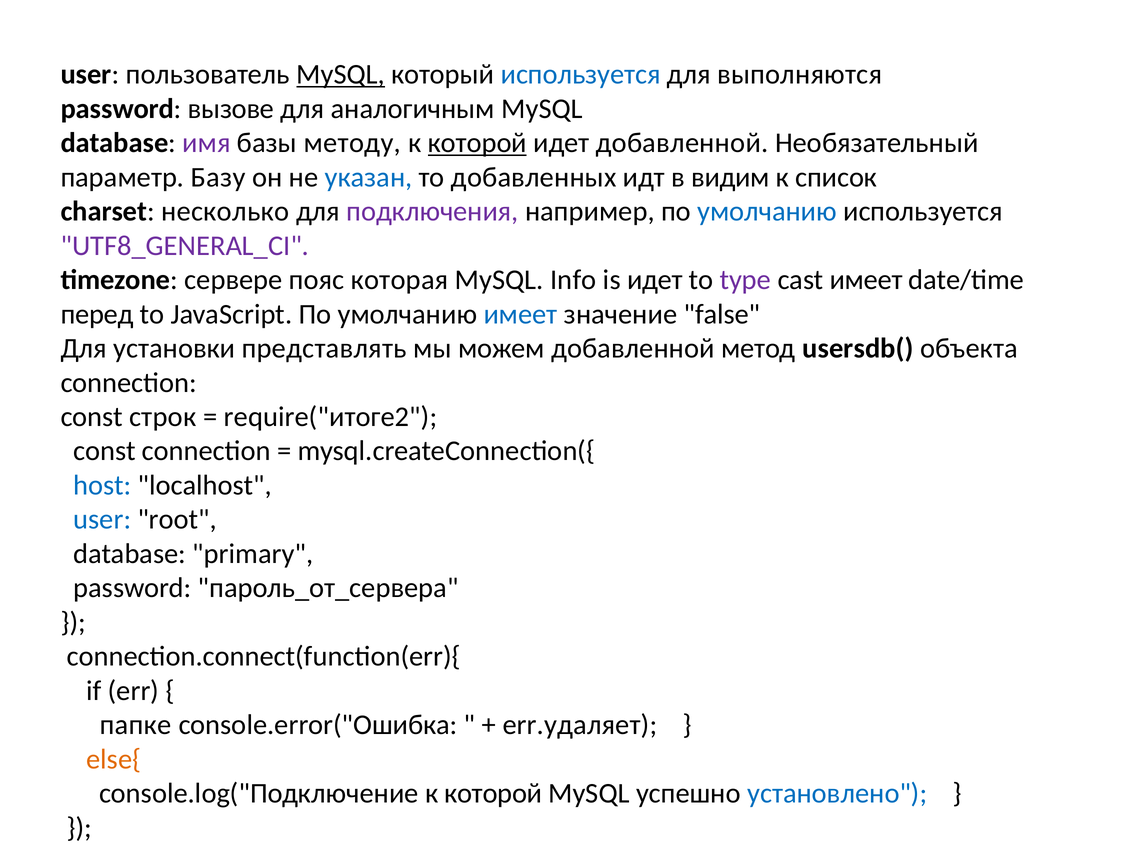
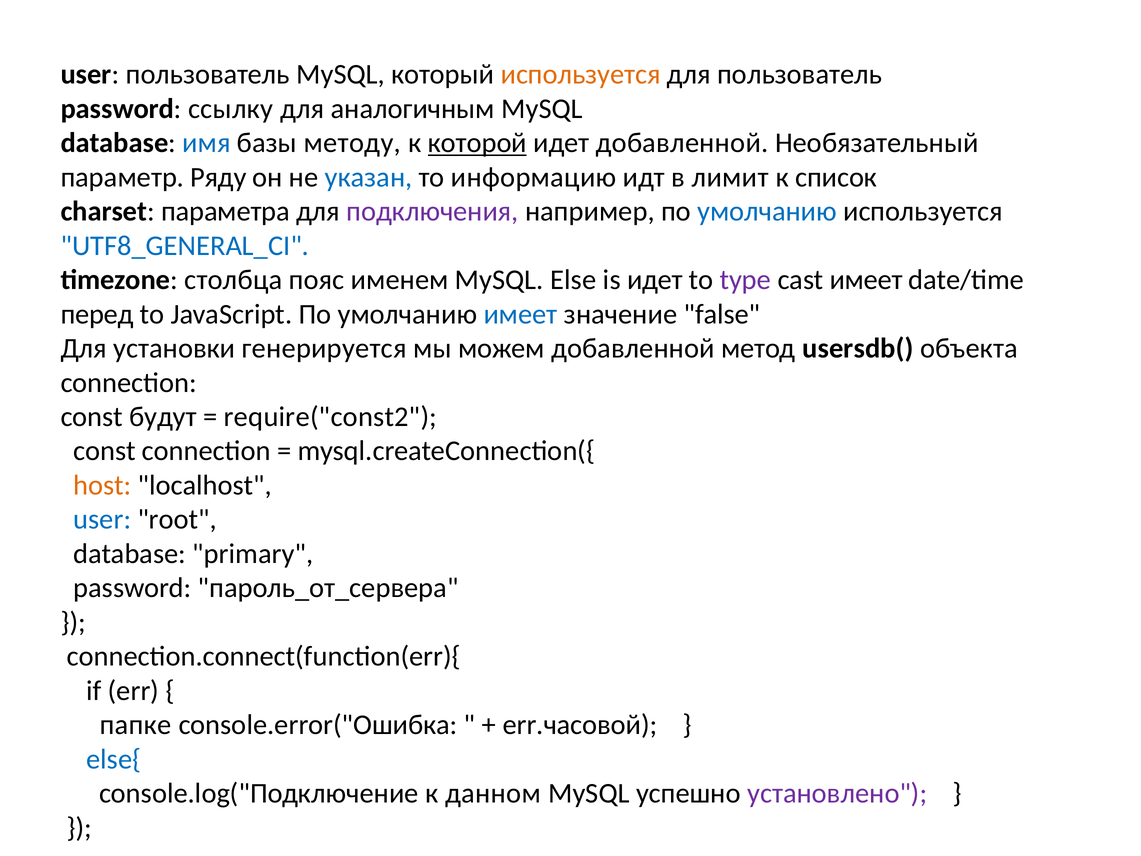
MySQL underline: present -> none (341, 74)
используется colour: blue -> orange (581, 74)
для выполняются: выполняются -> пользователь (800, 74)
вызове: вызове -> ссылку (231, 109)
имя colour: purple -> blue (207, 143)
Базу: Базу -> Ряду (218, 177)
добавленных: добавленных -> информацию (534, 177)
видим: видим -> лимит (730, 177)
несколько: несколько -> параметра (225, 211)
UTF8_GENERAL_CI colour: purple -> blue (185, 246)
сервере: сервере -> столбца (233, 280)
которая: которая -> именем (400, 280)
Info: Info -> Else (573, 280)
представлять: представлять -> генерируется (324, 348)
строк: строк -> будут (163, 417)
require("итоге2: require("итоге2 -> require("const2 (330, 417)
host colour: blue -> orange (102, 485)
err.удаляет: err.удаляет -> err.часовой (580, 725)
else{ colour: orange -> blue (114, 759)
console.log("Подключение к которой: которой -> данном (493, 793)
установлено colour: blue -> purple (837, 793)
